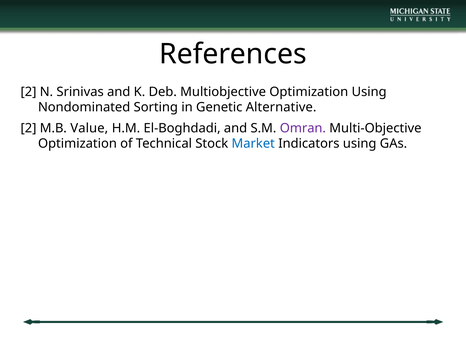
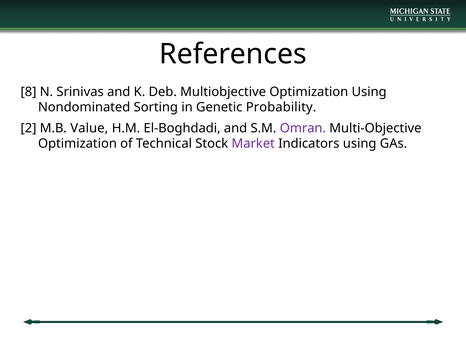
2: 2 -> 8 (29, 92)
Alternative: Alternative -> Probability (281, 107)
Market colour: blue -> purple (253, 143)
